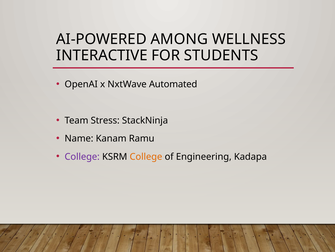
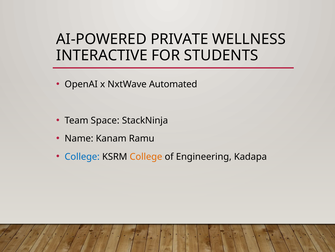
AMONG: AMONG -> PRIVATE (179, 39)
Stress: Stress -> Space (105, 120)
College colour: purple -> blue (82, 156)
